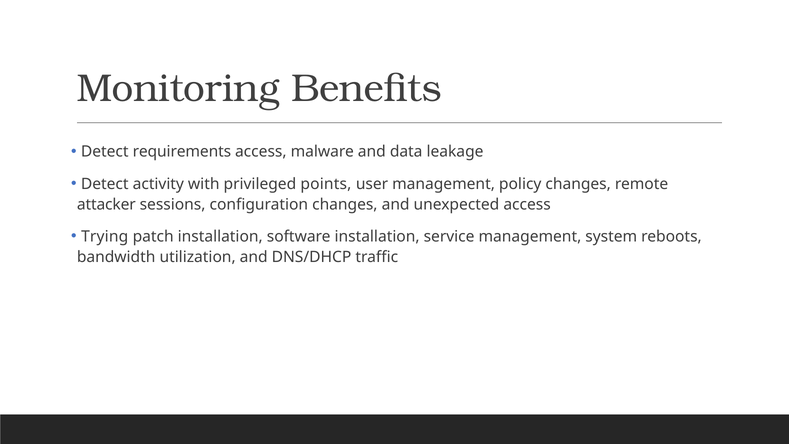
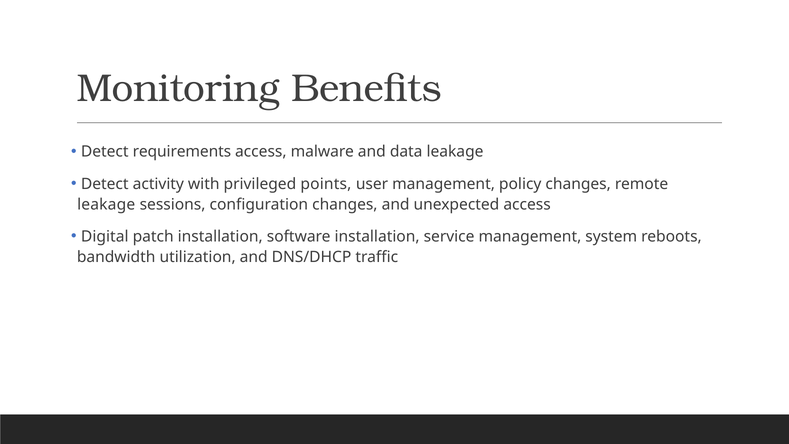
attacker: attacker -> leakage (106, 204)
Trying: Trying -> Digital (105, 237)
